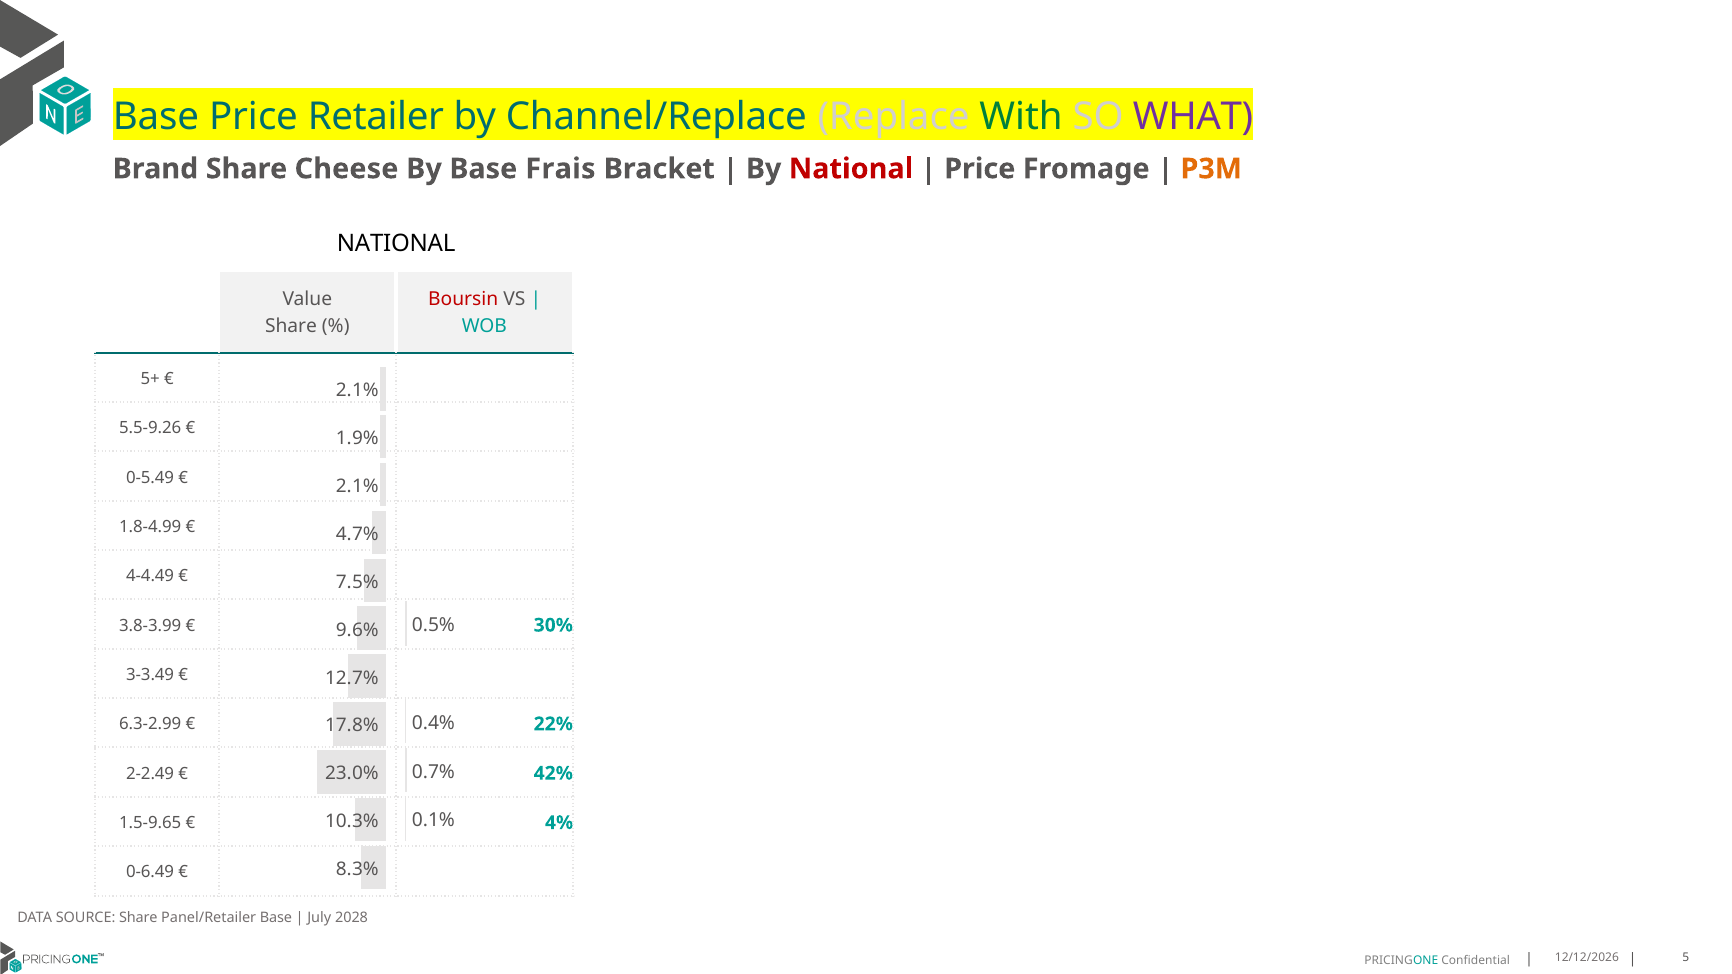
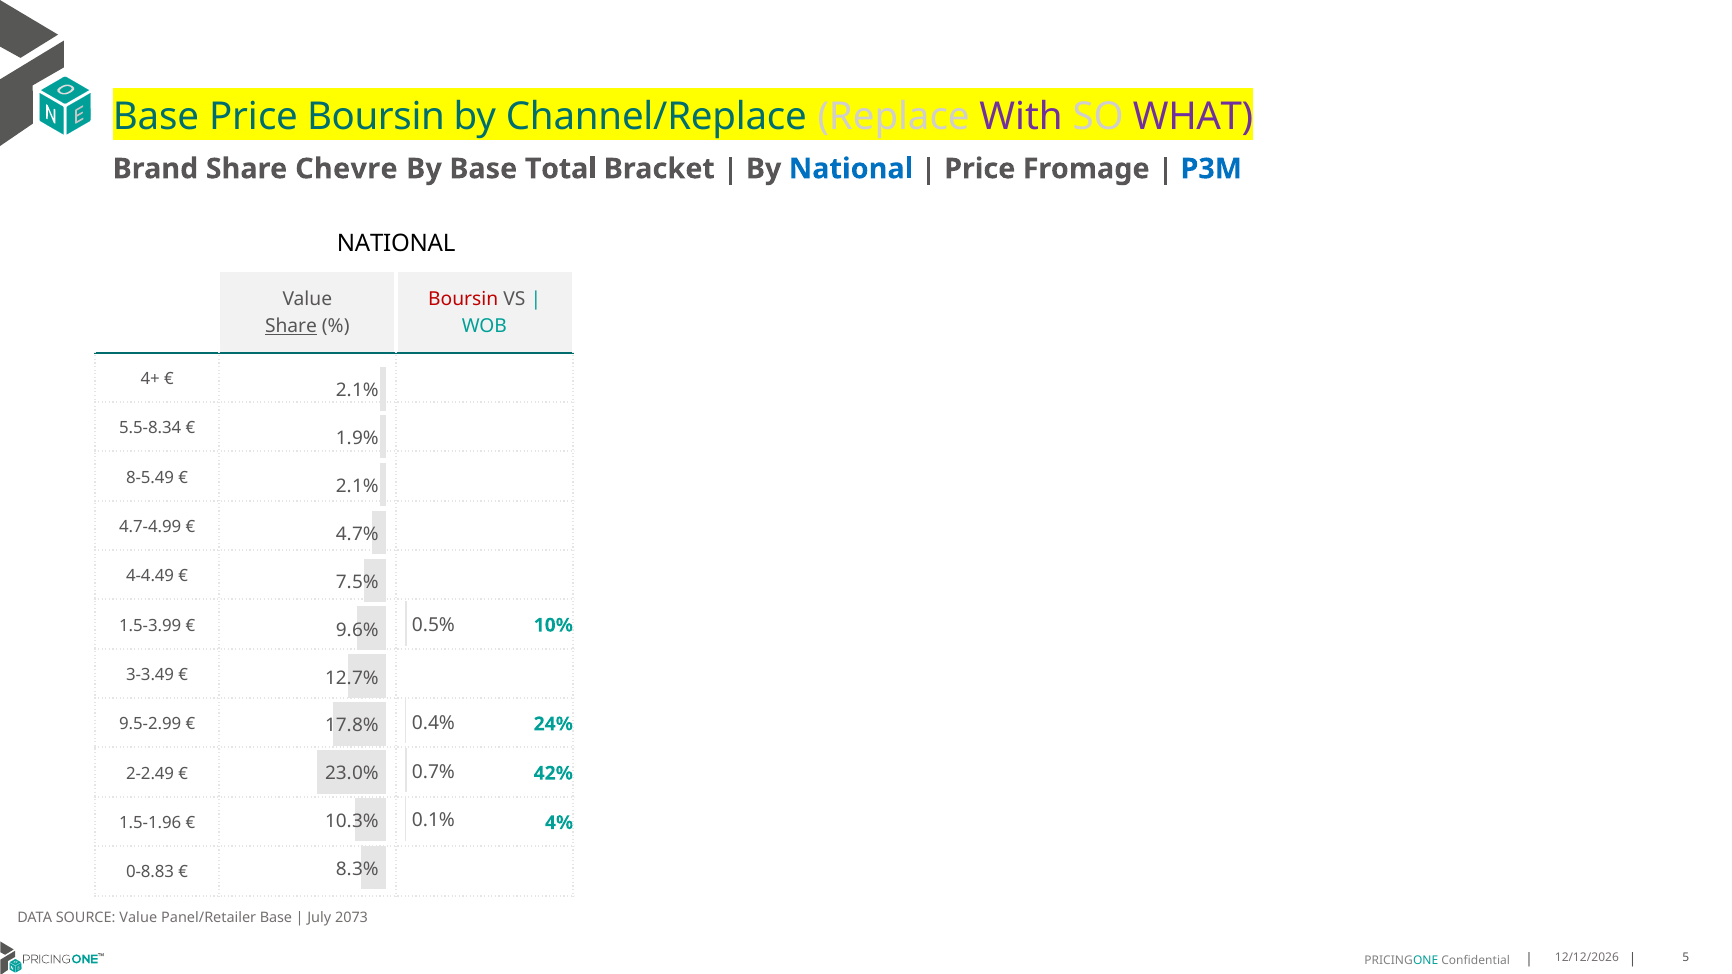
Price Retailer: Retailer -> Boursin (376, 116)
With colour: green -> purple (1021, 116)
Cheese: Cheese -> Chevre (346, 169)
Frais: Frais -> Total (561, 169)
National colour: red -> blue (851, 169)
P3M colour: orange -> blue (1211, 169)
Share underline: none -> present (291, 326)
5+: 5+ -> 4+ (150, 379)
5.5-9.26: 5.5-9.26 -> 5.5-8.34 (150, 428)
0-5.49: 0-5.49 -> 8-5.49 (150, 478)
1.8-4.99: 1.8-4.99 -> 4.7-4.99 (150, 527)
3.8-3.99: 3.8-3.99 -> 1.5-3.99 (150, 626)
30%: 30% -> 10% (553, 625)
6.3-2.99: 6.3-2.99 -> 9.5-2.99 (150, 725)
22%: 22% -> 24% (553, 724)
1.5-9.65: 1.5-9.65 -> 1.5-1.96 (150, 823)
0-6.49: 0-6.49 -> 0-8.83 (150, 873)
SOURCE Share: Share -> Value (138, 918)
2028: 2028 -> 2073 (352, 918)
